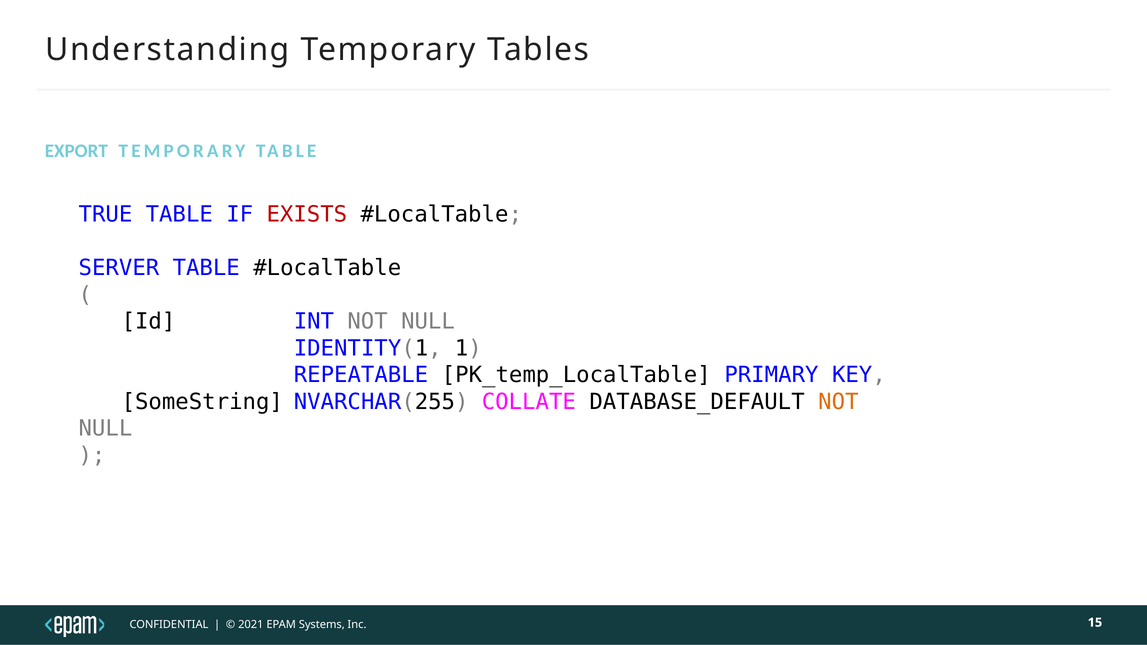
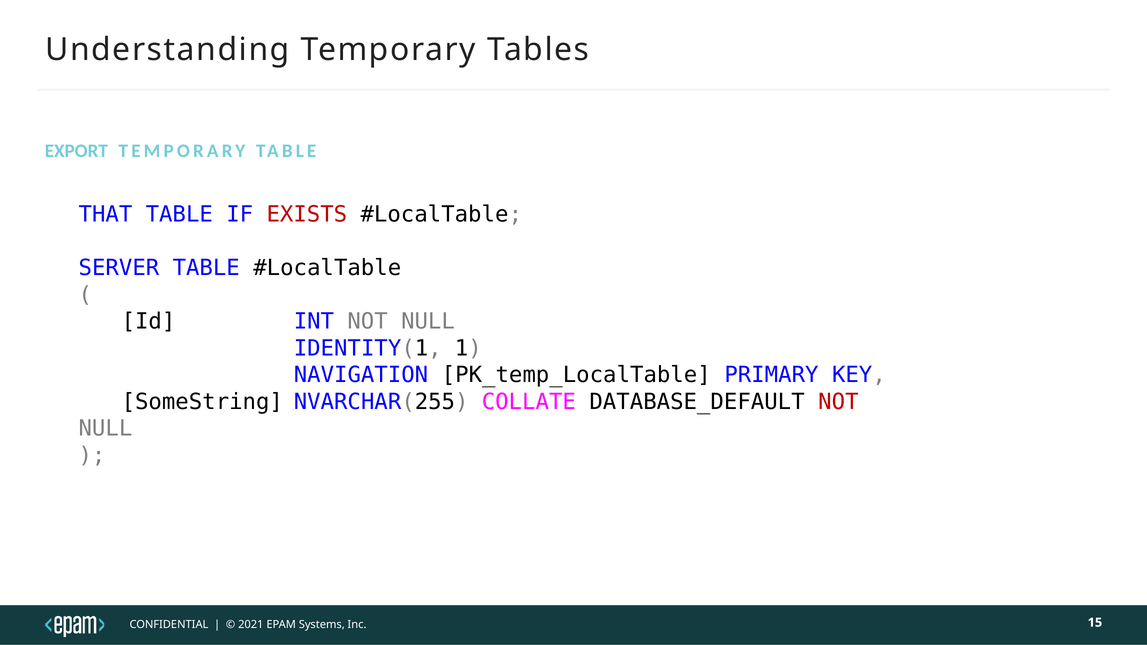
TRUE: TRUE -> THAT (105, 214)
REPEATABLE: REPEATABLE -> NAVIGATION (361, 375)
NOT colour: orange -> red (838, 402)
